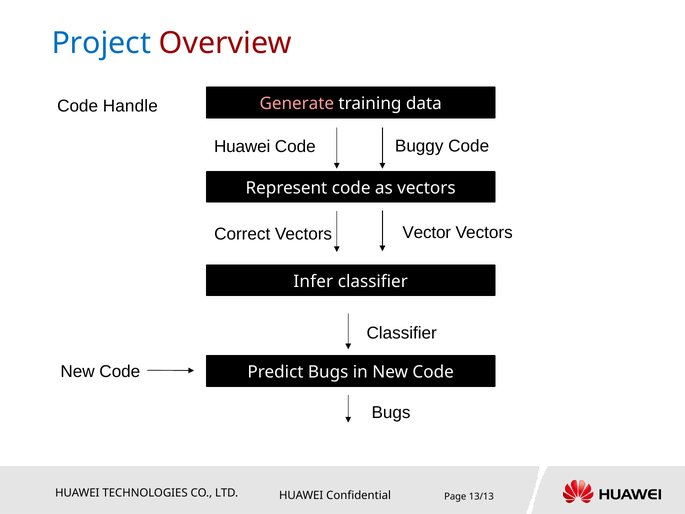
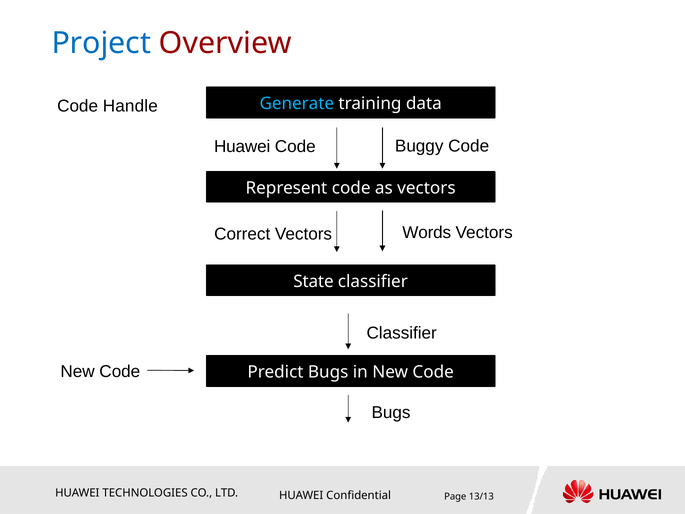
Generate colour: pink -> light blue (297, 104)
Vector: Vector -> Words (427, 232)
Infer: Infer -> State (313, 281)
